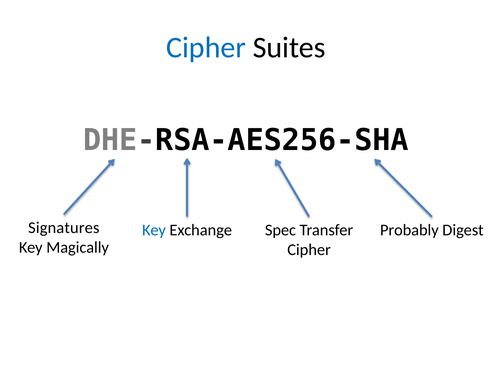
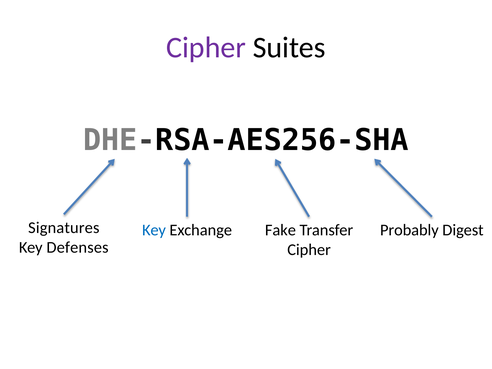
Cipher colour: blue -> purple (206, 48)
Spec: Spec -> Fake (280, 230)
Magically: Magically -> Defenses (77, 247)
